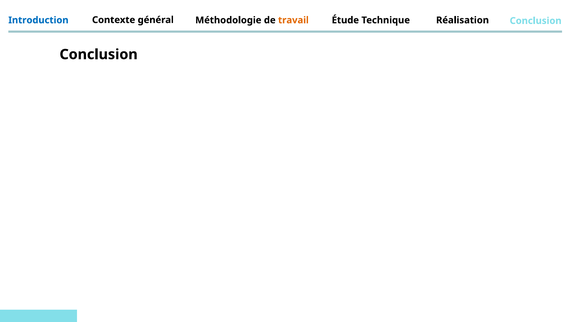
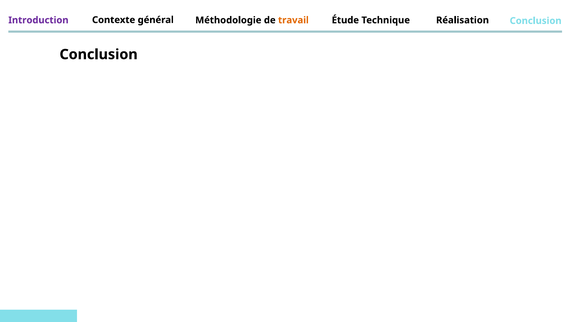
Introduction colour: blue -> purple (38, 20)
